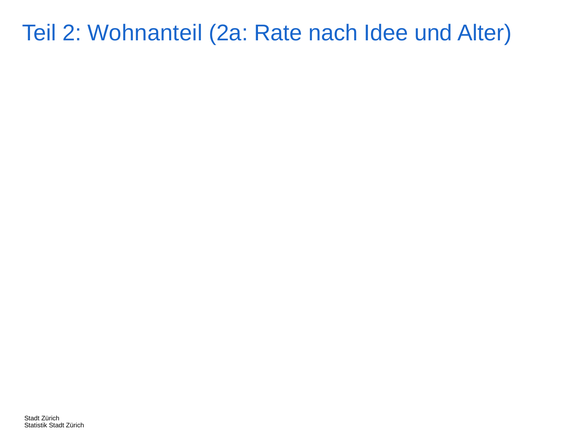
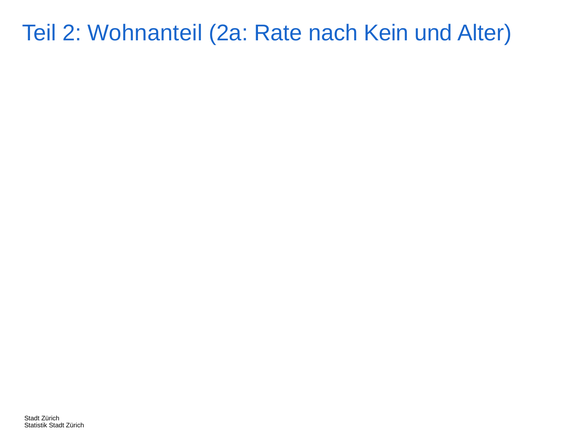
Idee: Idee -> Kein (386, 33)
